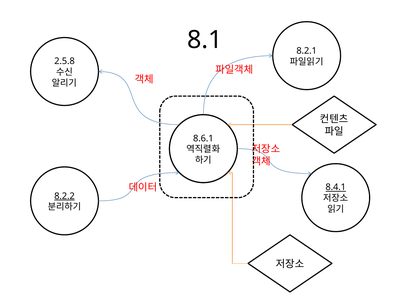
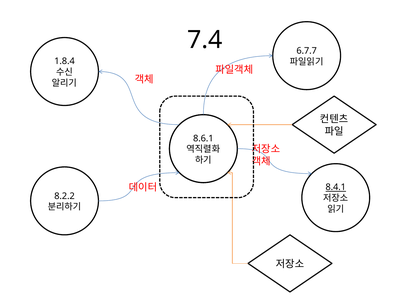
8.1: 8.1 -> 7.4 (205, 40)
8.2.1: 8.2.1 -> 6.7.7 (307, 51)
2.5.8: 2.5.8 -> 1.8.4 (65, 61)
8.2.2 underline: present -> none (65, 196)
